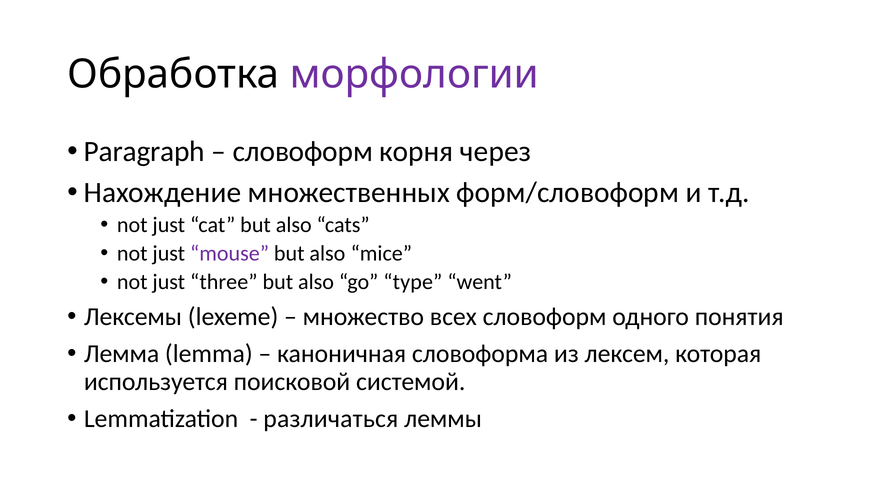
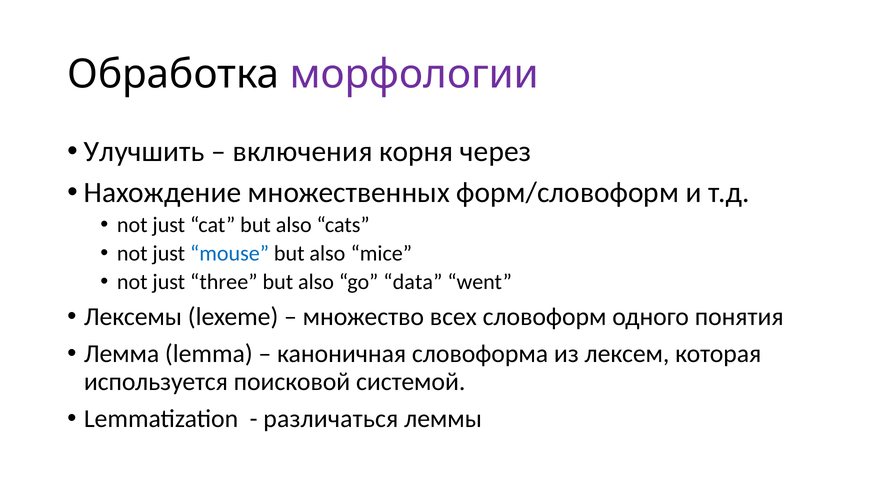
Paragraph: Paragraph -> Улучшить (144, 151)
словоформ: словоформ -> включения (303, 151)
mouse colour: purple -> blue (230, 253)
type: type -> data (413, 282)
